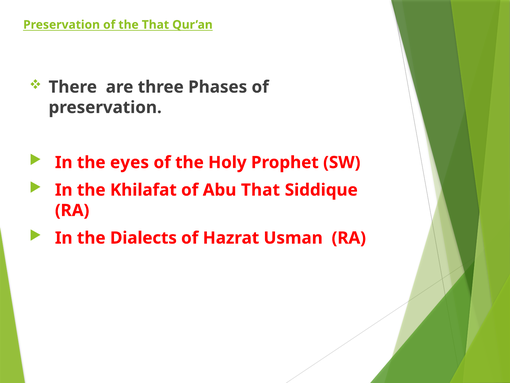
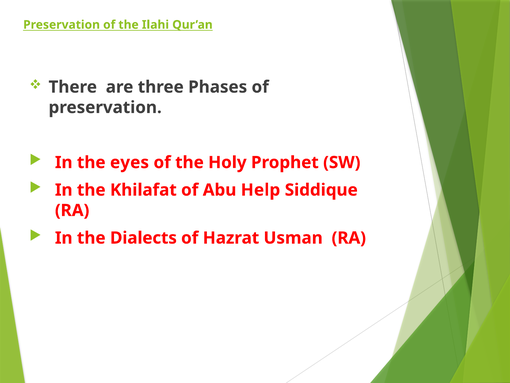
the That: That -> Ilahi (155, 25)
Abu That: That -> Help (260, 190)
